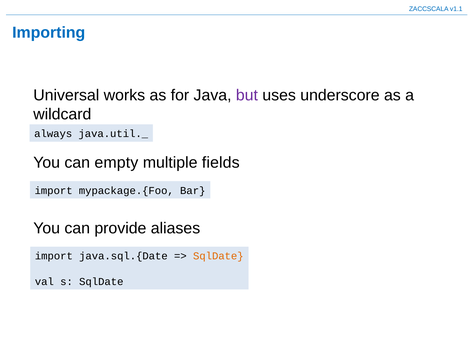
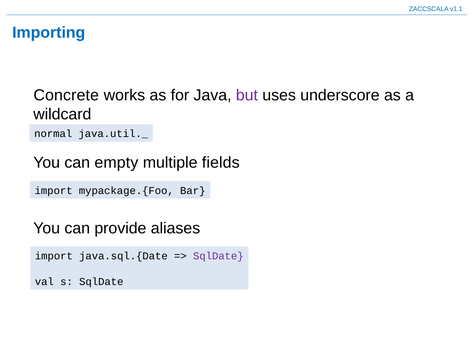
Universal: Universal -> Concrete (66, 95)
always: always -> normal (53, 134)
SqlDate colour: orange -> purple (218, 256)
